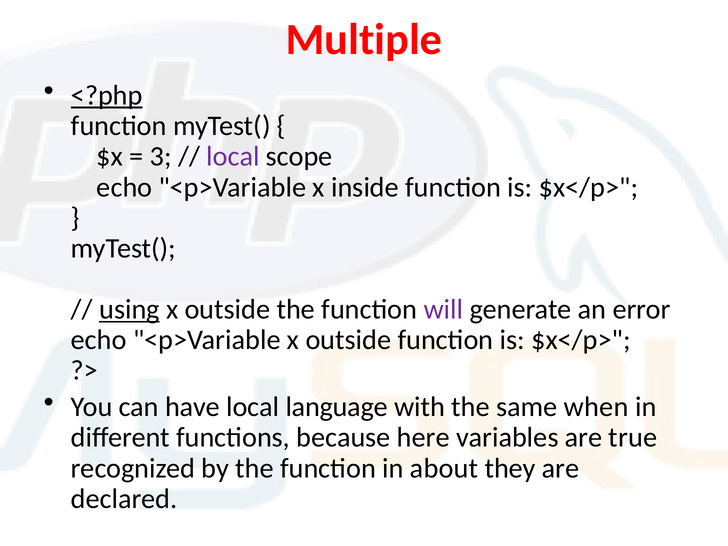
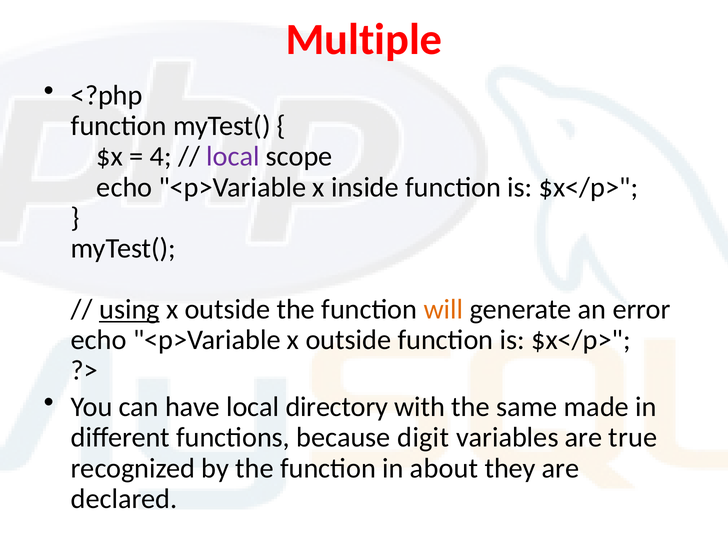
<?php underline: present -> none (107, 95)
3: 3 -> 4 (161, 157)
will colour: purple -> orange (443, 309)
language: language -> directory (337, 407)
when: when -> made (596, 407)
here: here -> digit (423, 438)
